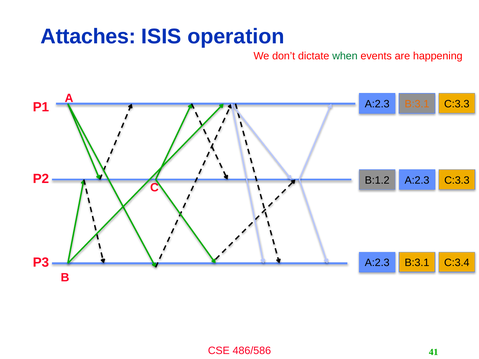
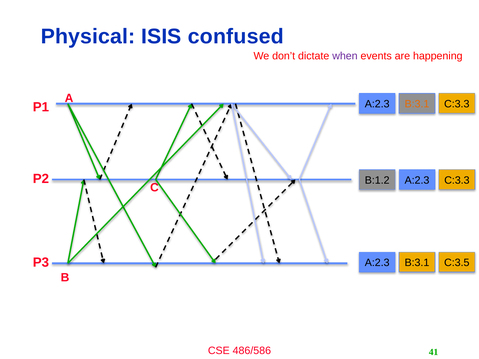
Attaches: Attaches -> Physical (88, 36)
operation: operation -> confused (236, 36)
when colour: green -> purple (345, 56)
C:3.4: C:3.4 -> C:3.5 (457, 263)
